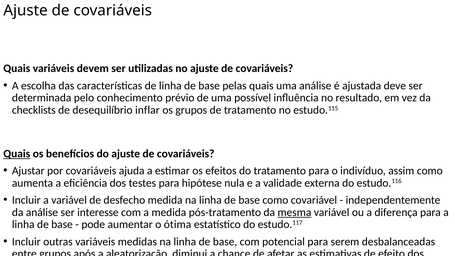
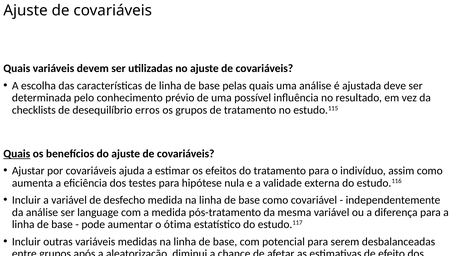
inflar: inflar -> erros (147, 110)
interesse: interesse -> language (98, 212)
mesma underline: present -> none (294, 212)
